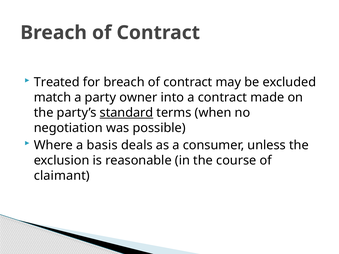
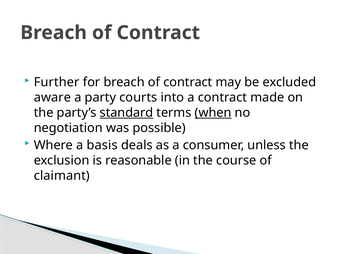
Treated: Treated -> Further (57, 82)
match: match -> aware (52, 98)
owner: owner -> courts (138, 98)
when underline: none -> present (213, 113)
